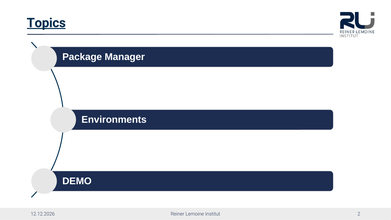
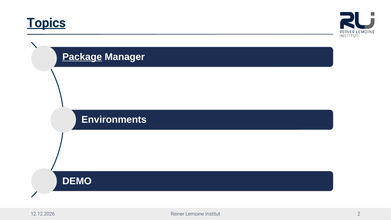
Package underline: none -> present (82, 57)
